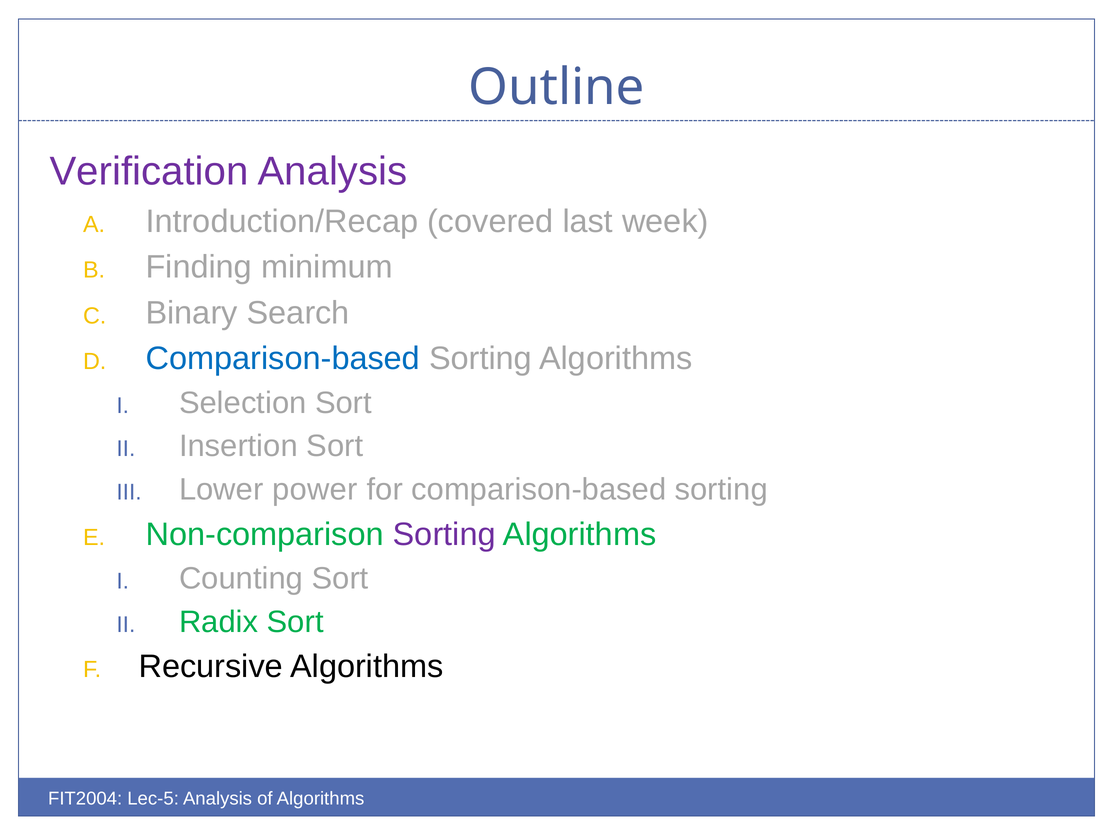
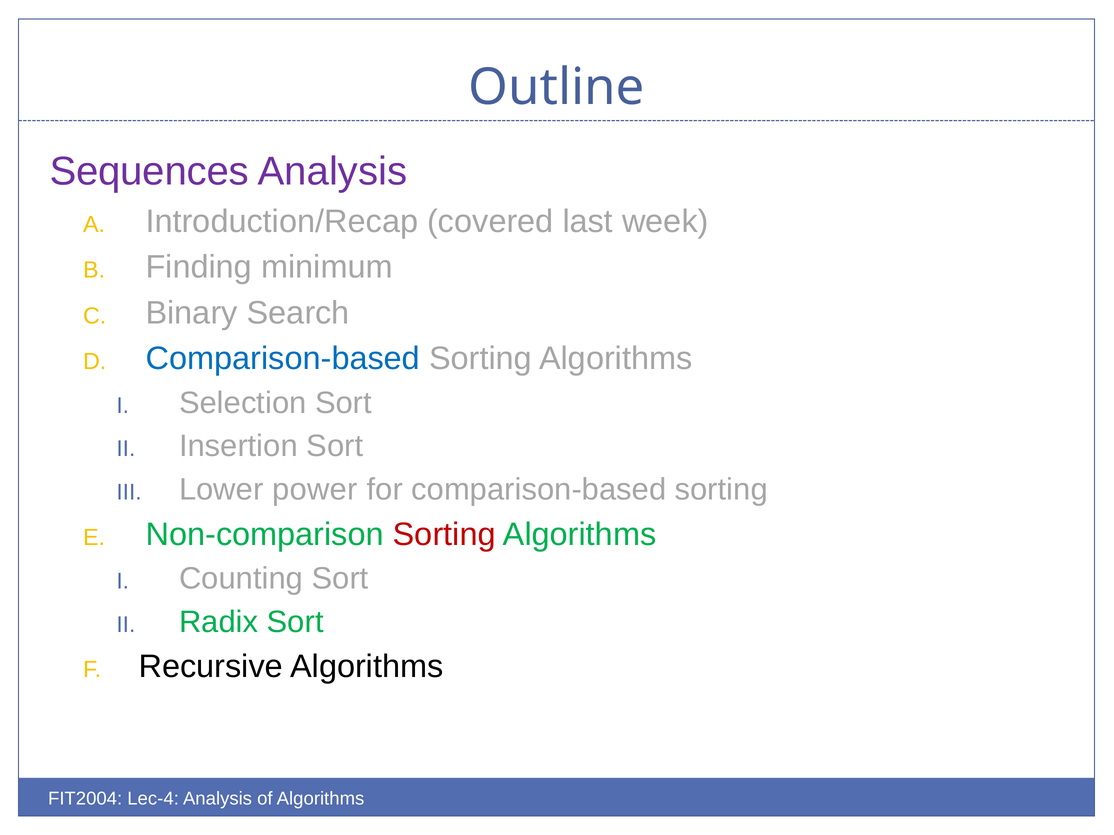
Verification: Verification -> Sequences (149, 172)
Sorting colour: purple -> red (444, 535)
Lec-5: Lec-5 -> Lec-4 (153, 799)
